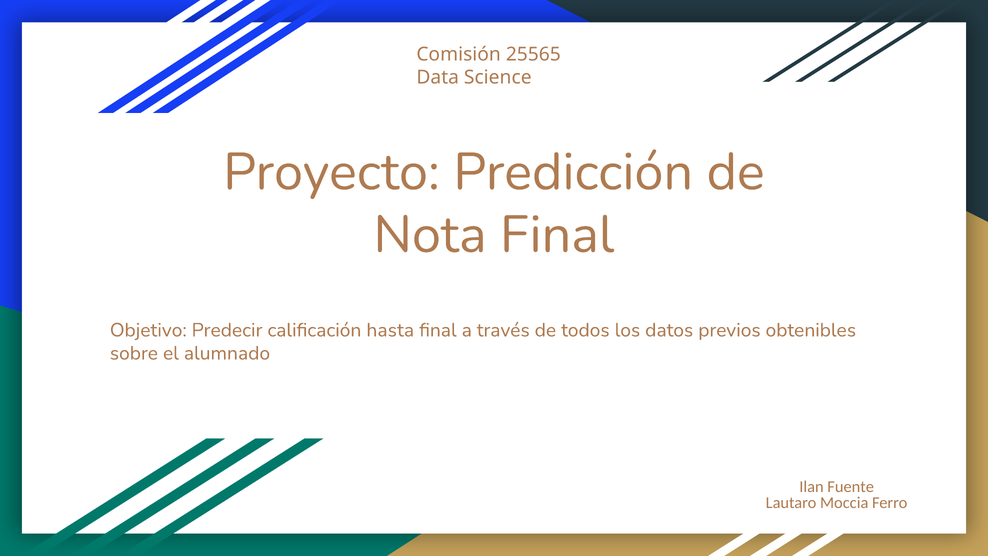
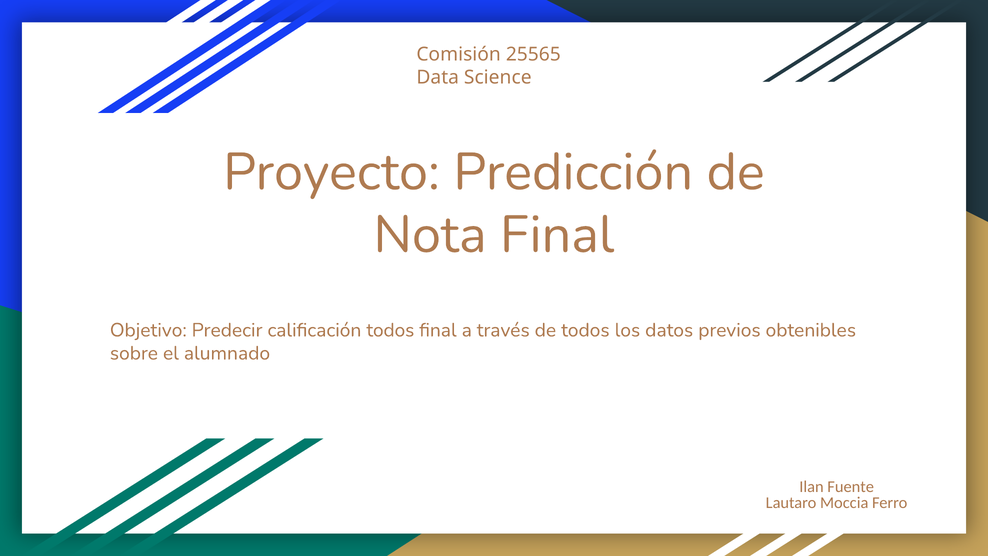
calificación hasta: hasta -> todos (390, 330)
